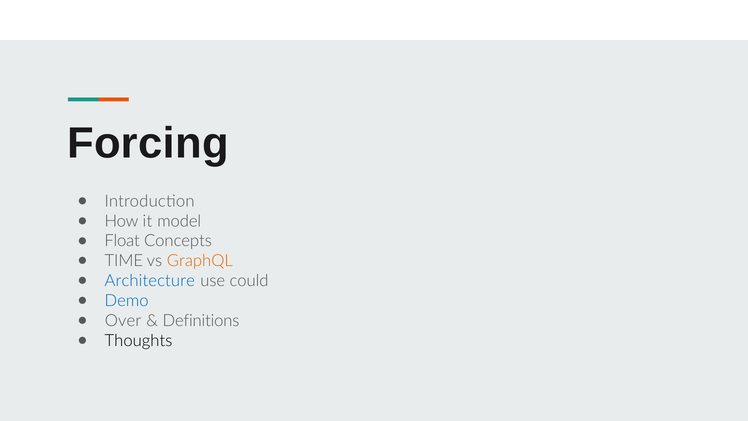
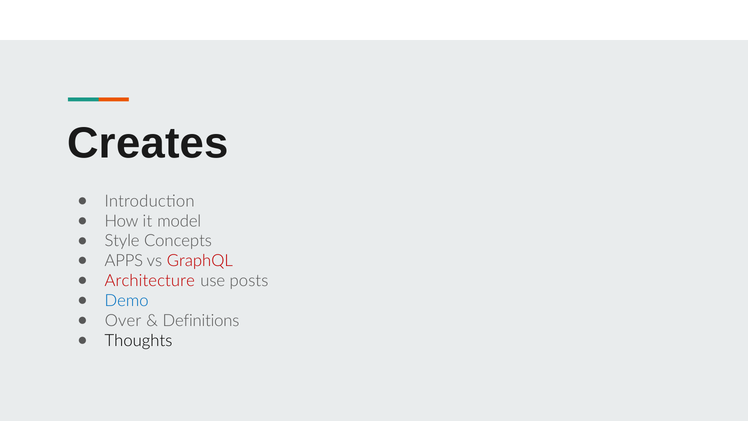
Forcing: Forcing -> Creates (148, 143)
Float: Float -> Style (122, 241)
TIME: TIME -> APPS (124, 261)
GraphQL colour: orange -> red (200, 261)
Architecture colour: blue -> red (150, 281)
could: could -> posts (249, 281)
